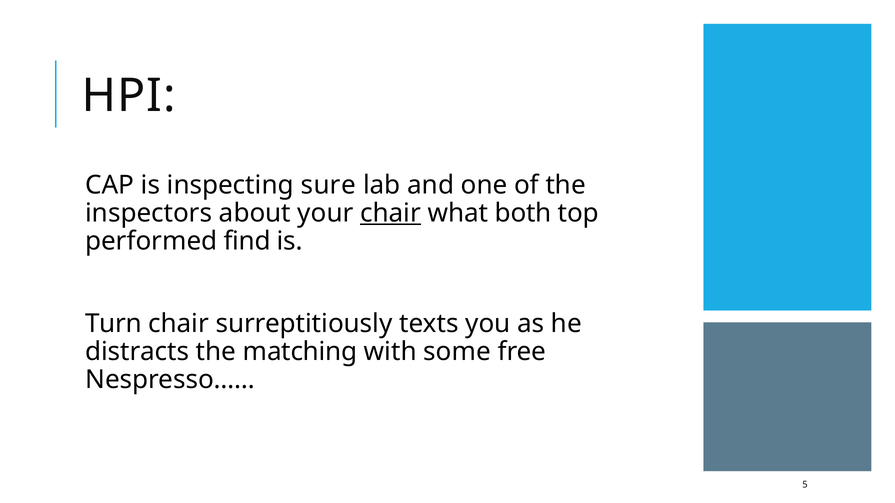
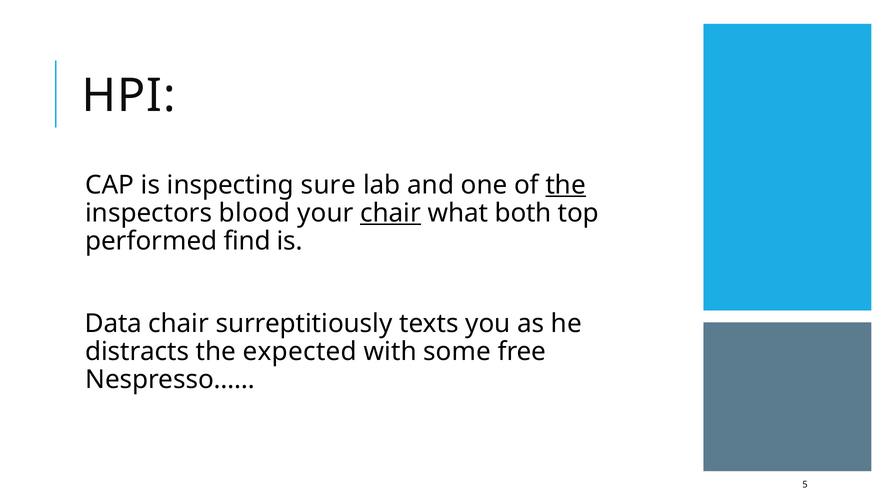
the underline: none -> present (566, 185)
about: about -> blood (255, 213)
Turn: Turn -> Data (113, 324)
matching: matching -> expected (300, 352)
